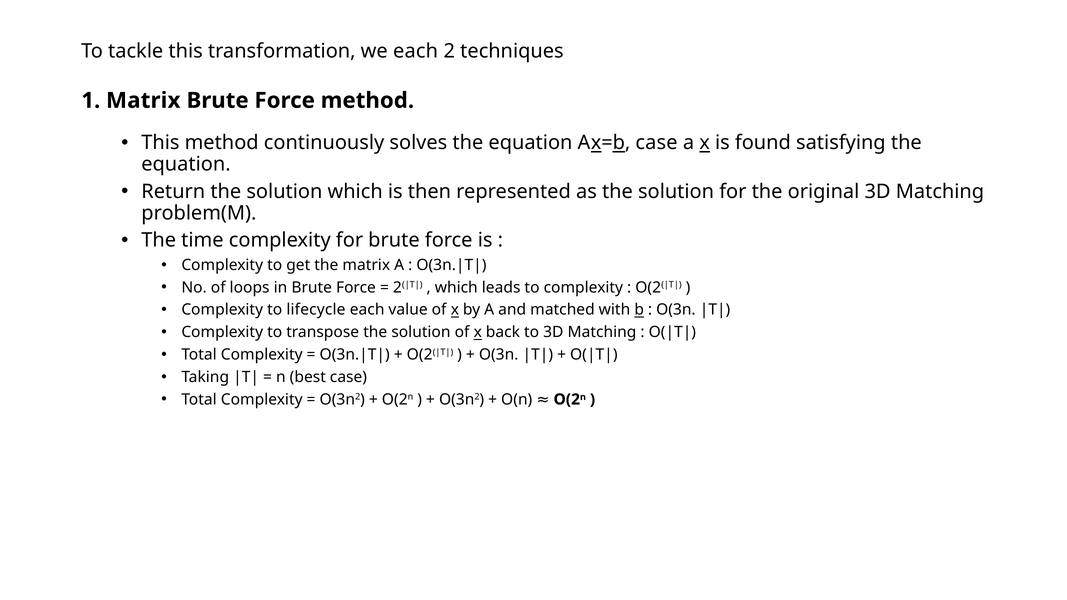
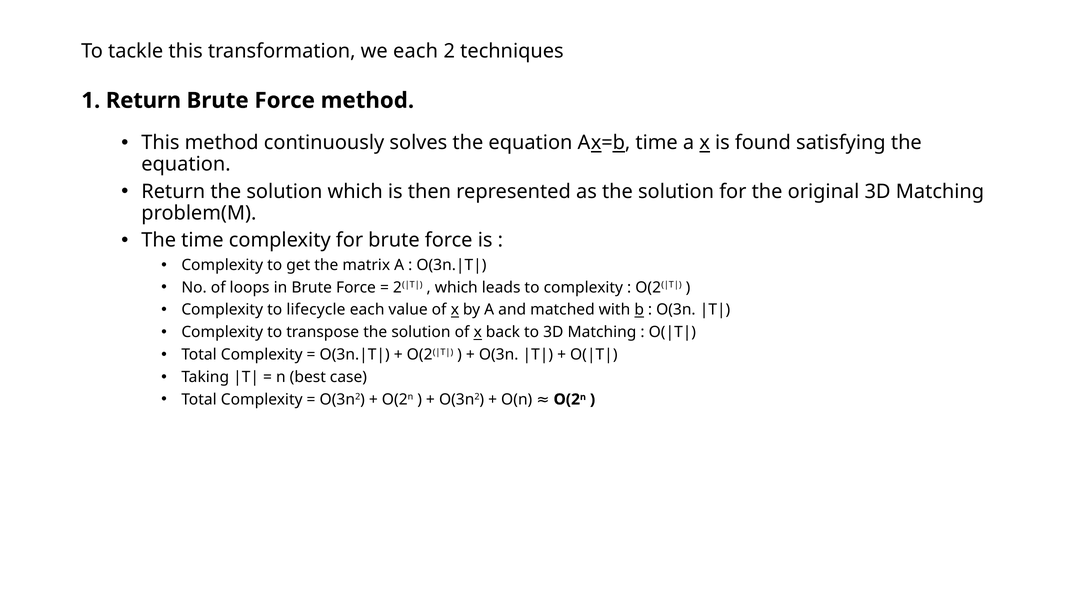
1 Matrix: Matrix -> Return (143, 101)
Ax=b case: case -> time (657, 143)
